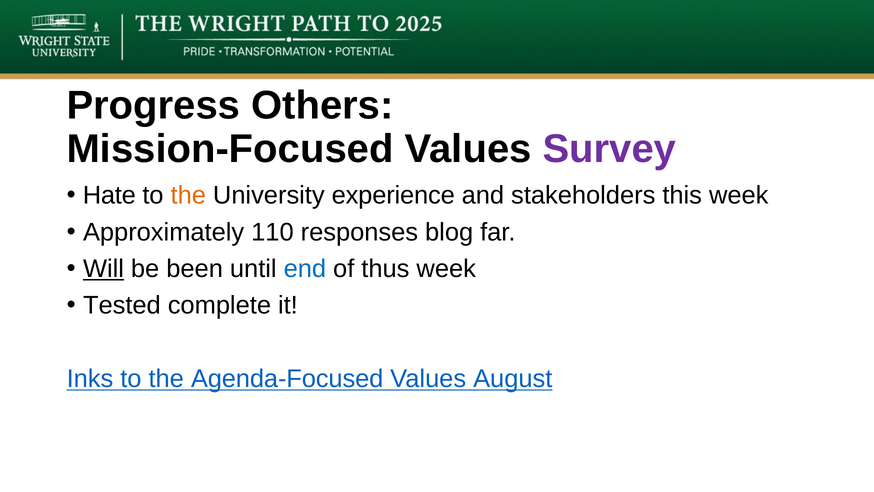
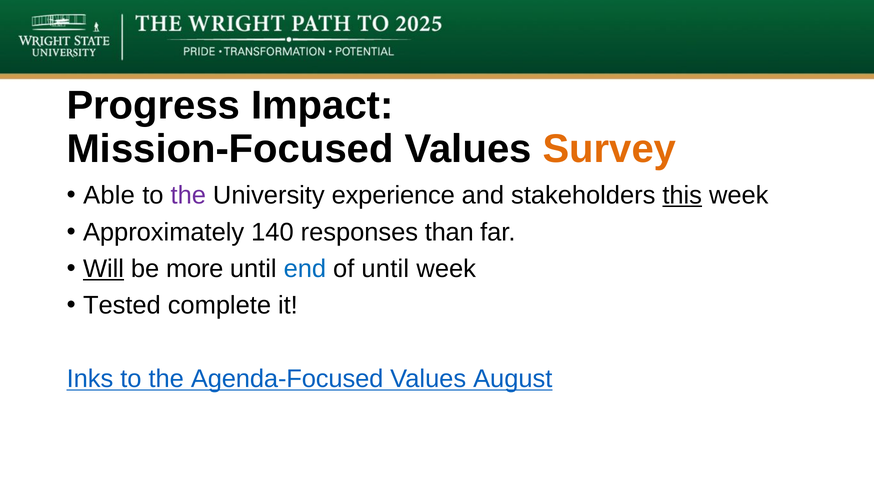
Others: Others -> Impact (322, 106)
Survey colour: purple -> orange (609, 149)
Hate: Hate -> Able (109, 195)
the colour: orange -> purple (188, 195)
this underline: none -> present (682, 195)
110: 110 -> 140 (272, 232)
blog: blog -> than (449, 232)
been: been -> more (195, 269)
of thus: thus -> until (385, 269)
